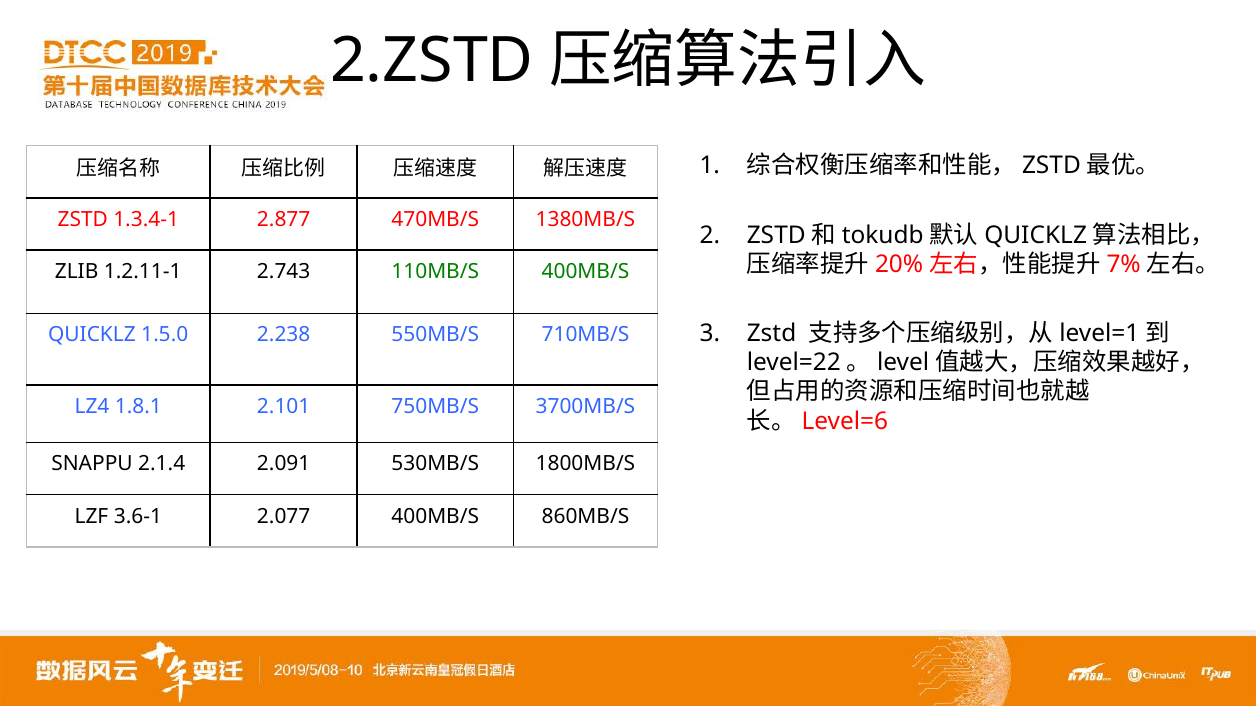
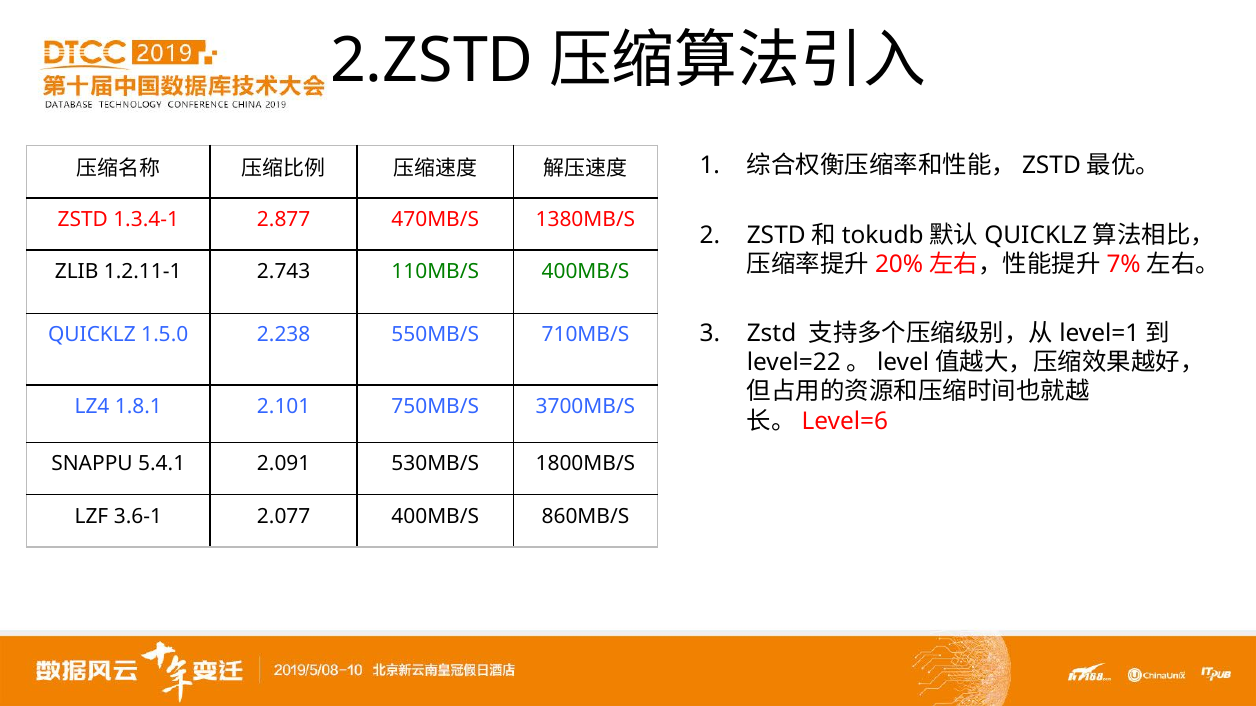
2.1.4: 2.1.4 -> 5.4.1 (162, 464)
